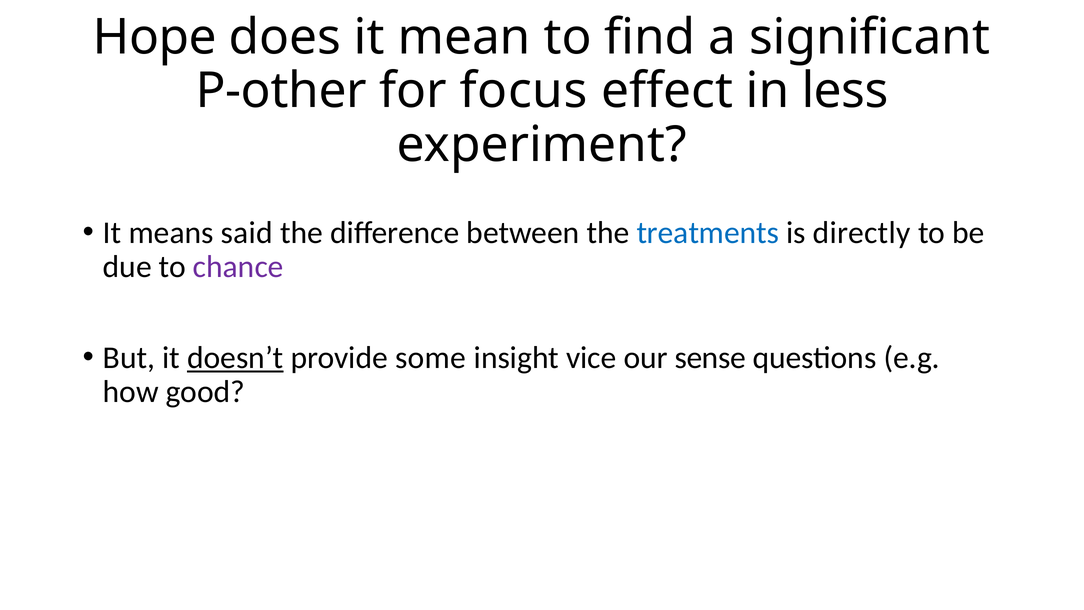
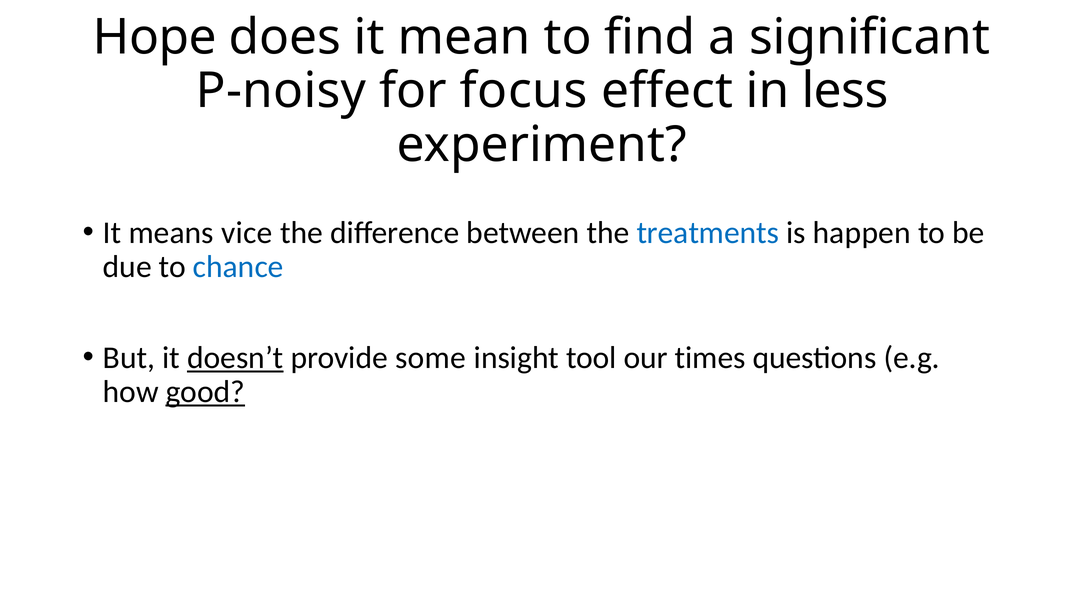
P-other: P-other -> P-noisy (281, 91)
said: said -> vice (247, 233)
directly: directly -> happen (862, 233)
chance colour: purple -> blue (238, 267)
vice: vice -> tool (591, 358)
sense: sense -> times (710, 358)
good underline: none -> present (205, 392)
